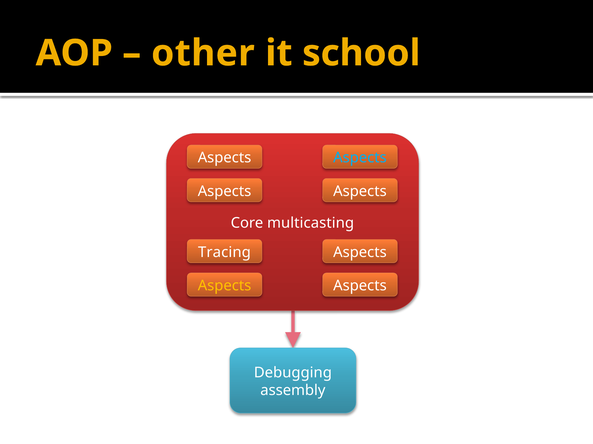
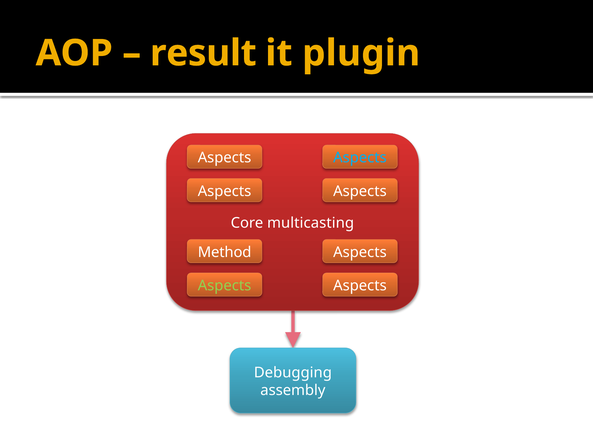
other: other -> result (203, 53)
school: school -> plugin (361, 53)
Tracing: Tracing -> Method (225, 253)
Aspects colour: yellow -> light green (225, 286)
